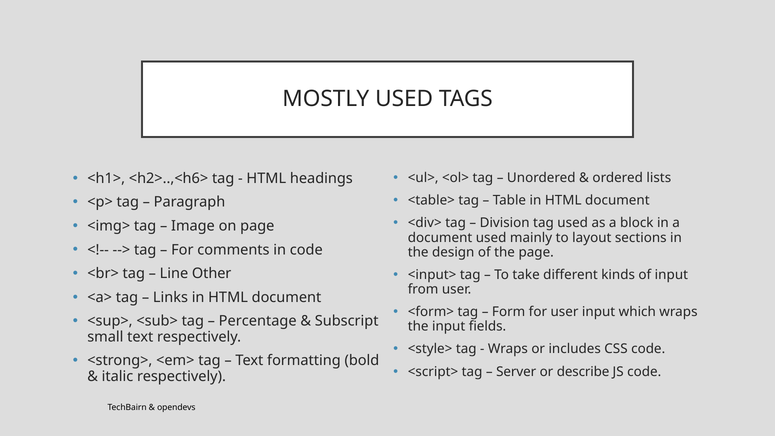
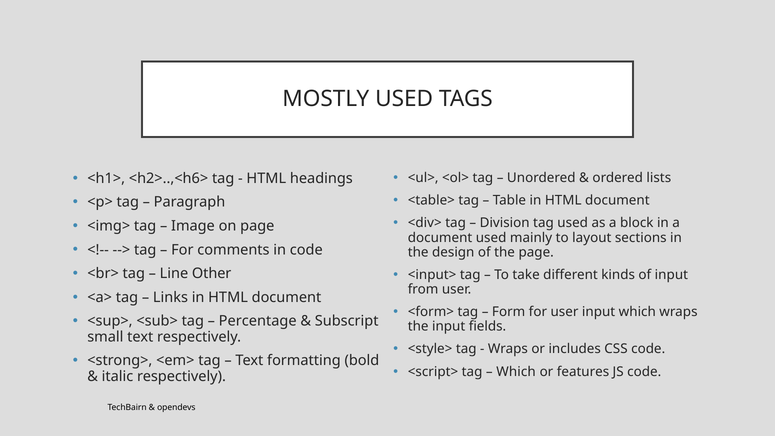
Server: Server -> Which (516, 372)
describe: describe -> features (583, 372)
